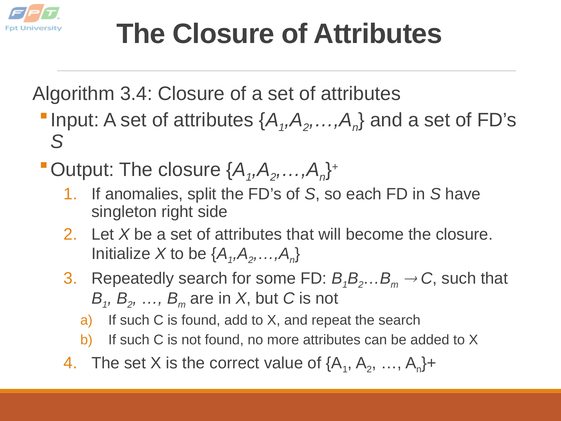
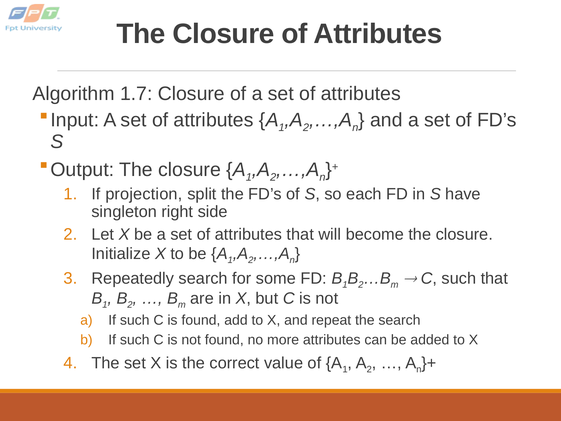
3.4: 3.4 -> 1.7 (136, 94)
anomalies: anomalies -> projection (144, 194)
